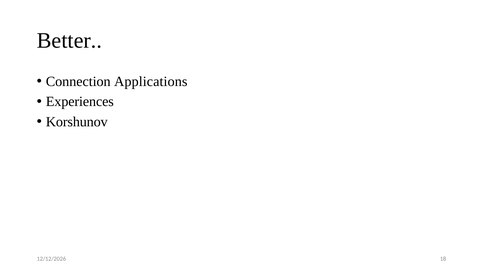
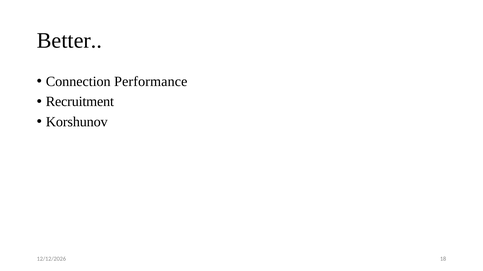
Applications: Applications -> Performance (151, 82)
Experiences: Experiences -> Recruitment (80, 102)
